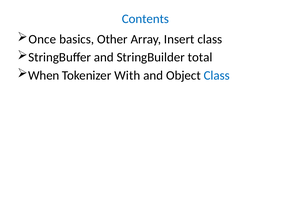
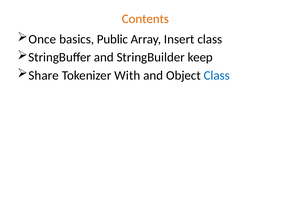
Contents colour: blue -> orange (145, 19)
Other: Other -> Public (112, 39)
total: total -> keep (200, 57)
When: When -> Share (44, 75)
